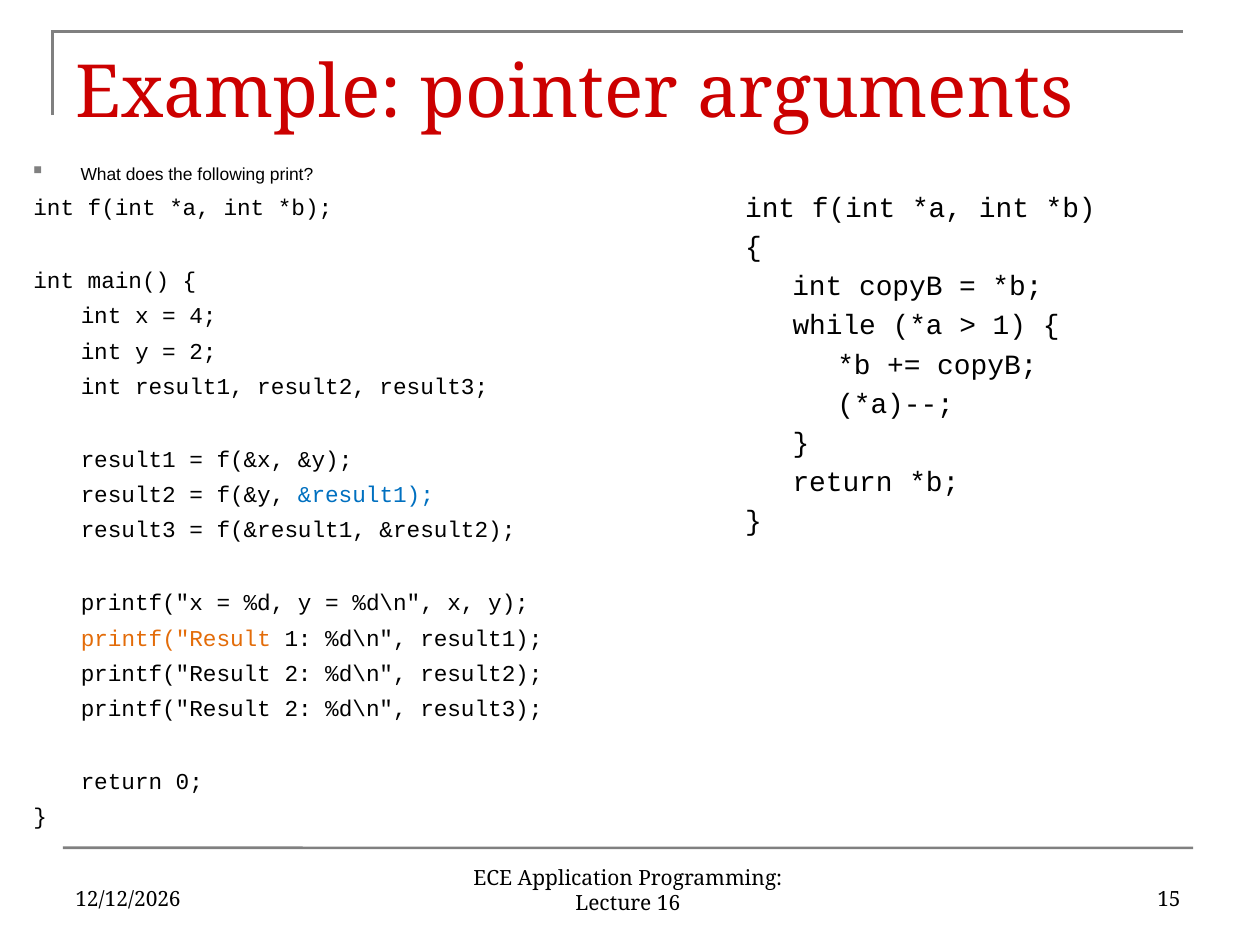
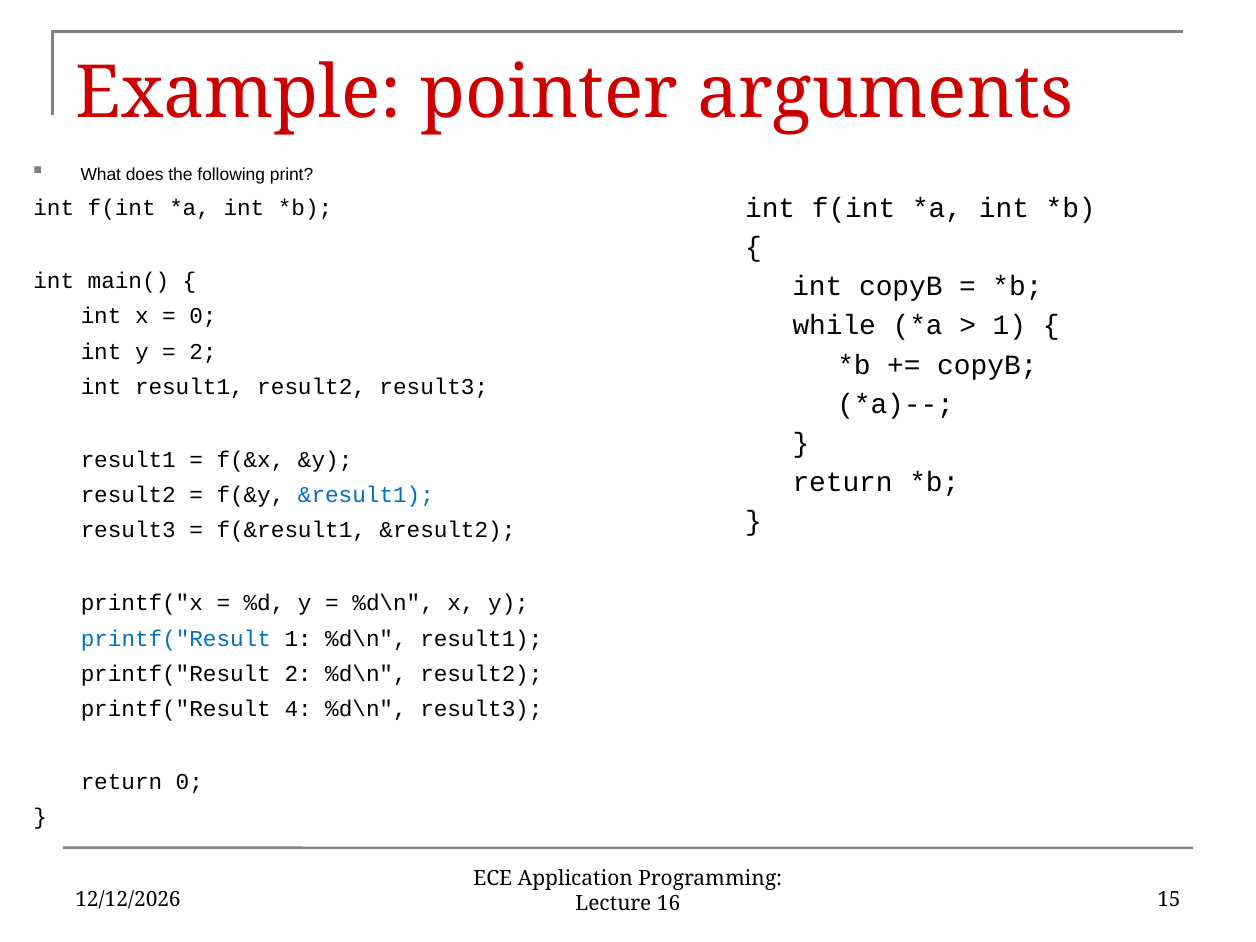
4: 4 -> 0 (203, 316)
printf("Result colour: orange -> blue (176, 639)
2: 2 -> 4 (298, 709)
